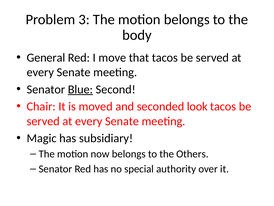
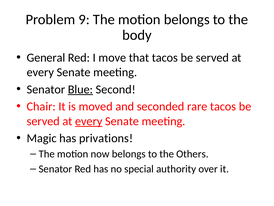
3: 3 -> 9 (84, 19)
look: look -> rare (197, 106)
every underline: none -> present (89, 121)
subsidiary: subsidiary -> privations (106, 138)
